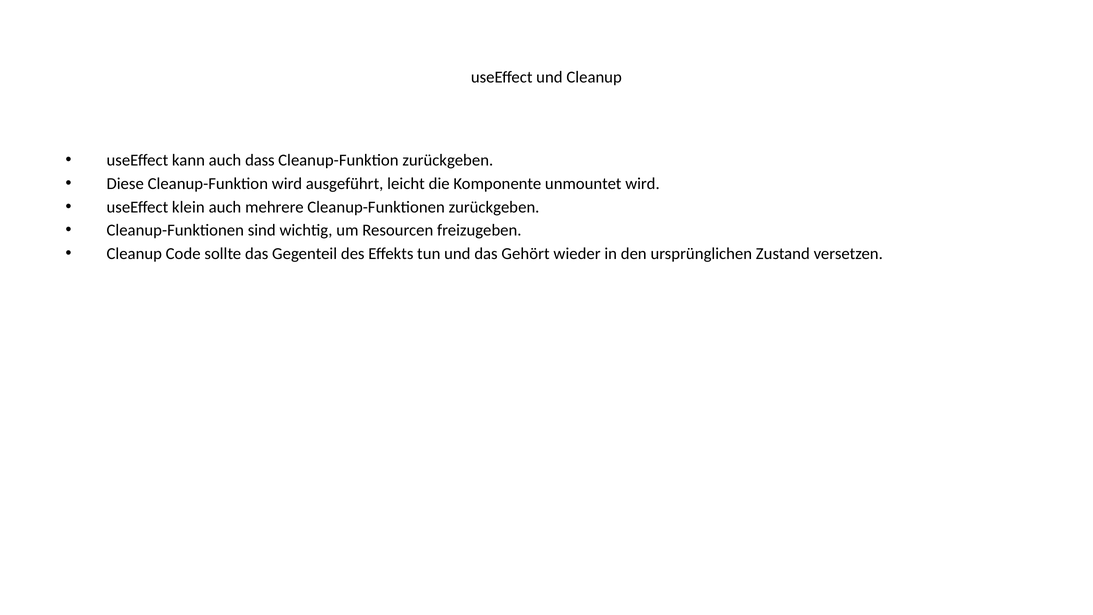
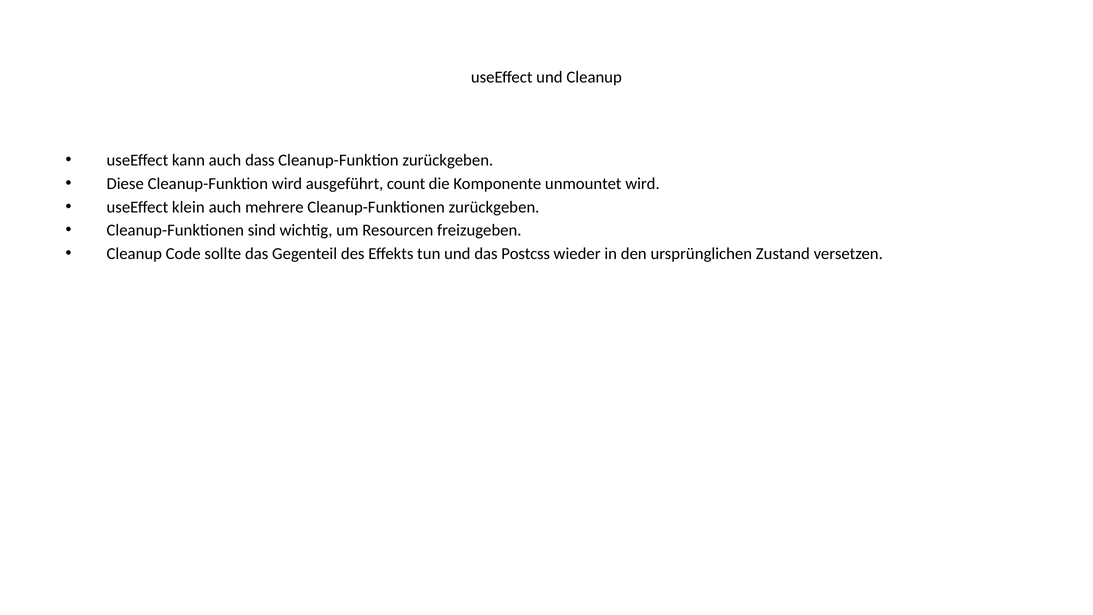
leicht: leicht -> count (406, 184)
Gehört: Gehört -> Postcss (526, 254)
